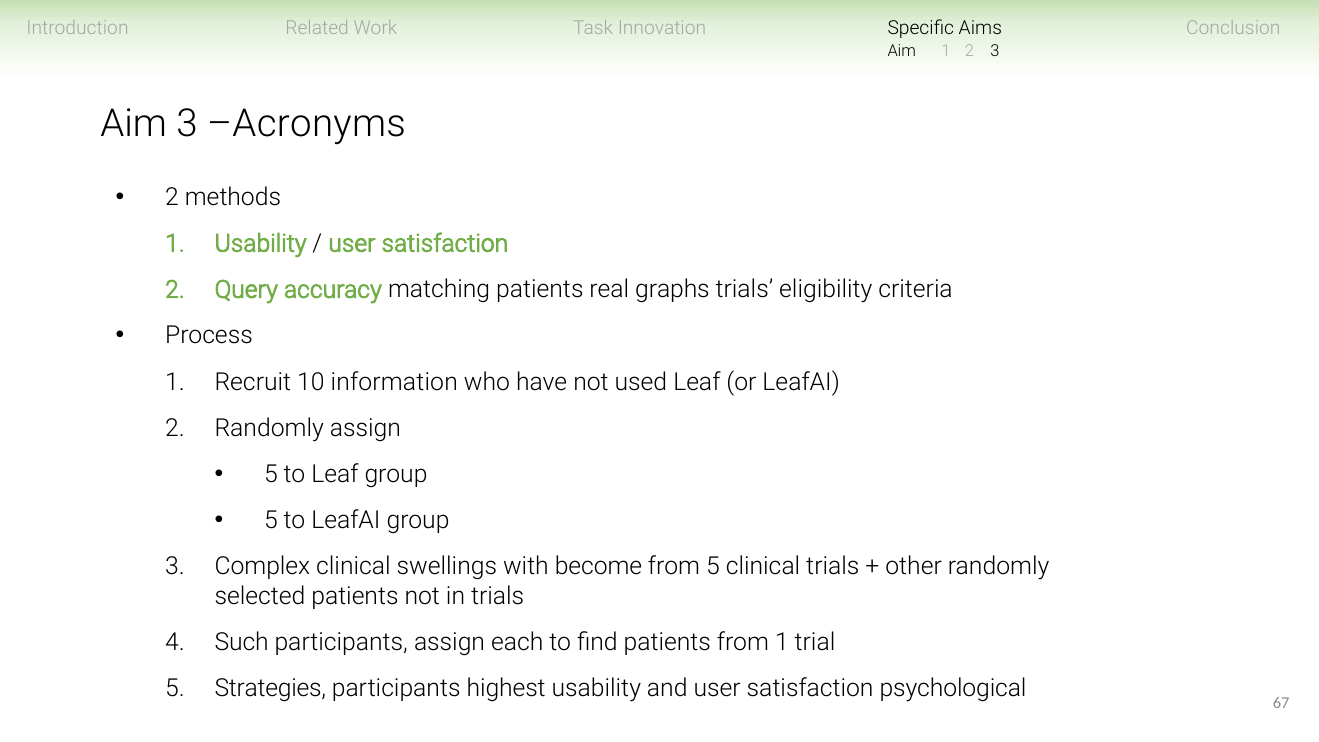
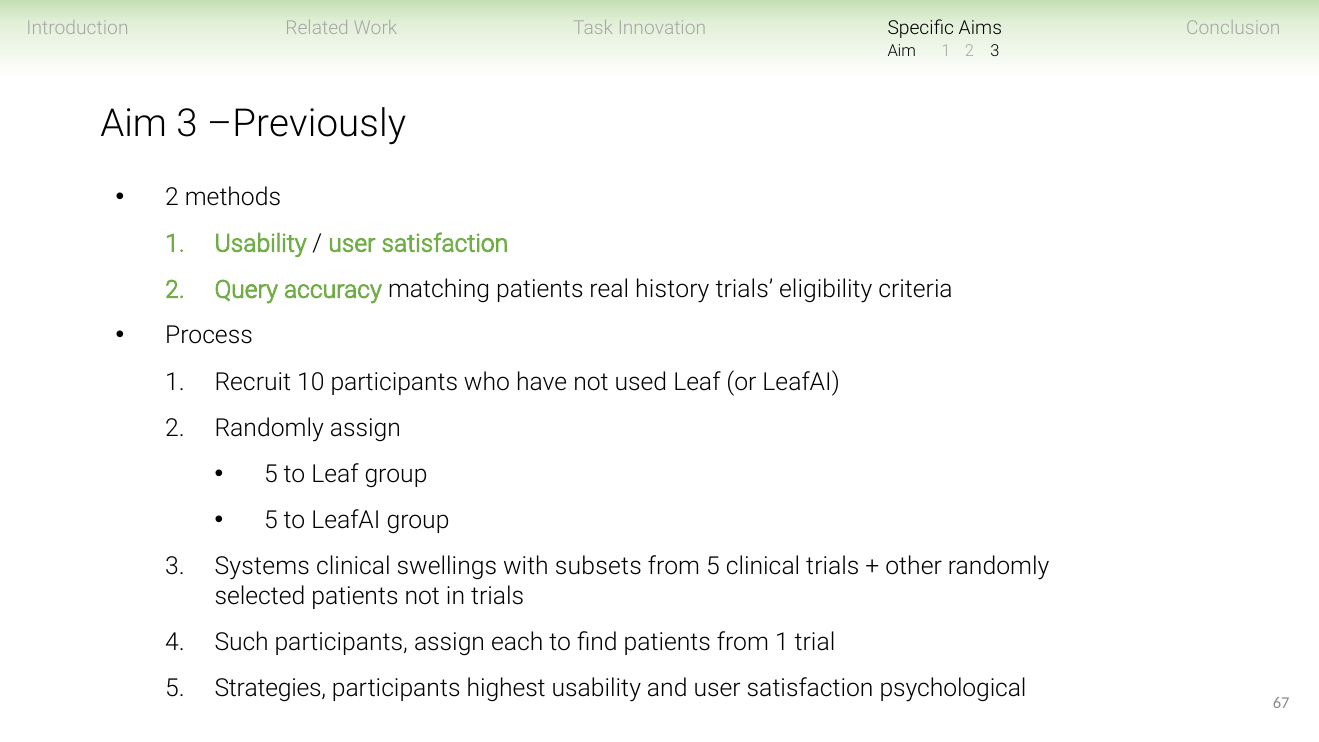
Acronyms: Acronyms -> Previously (307, 124)
graphs: graphs -> history (672, 290)
10 information: information -> participants (394, 382)
Complex: Complex -> Systems (262, 566)
become: become -> subsets (598, 566)
